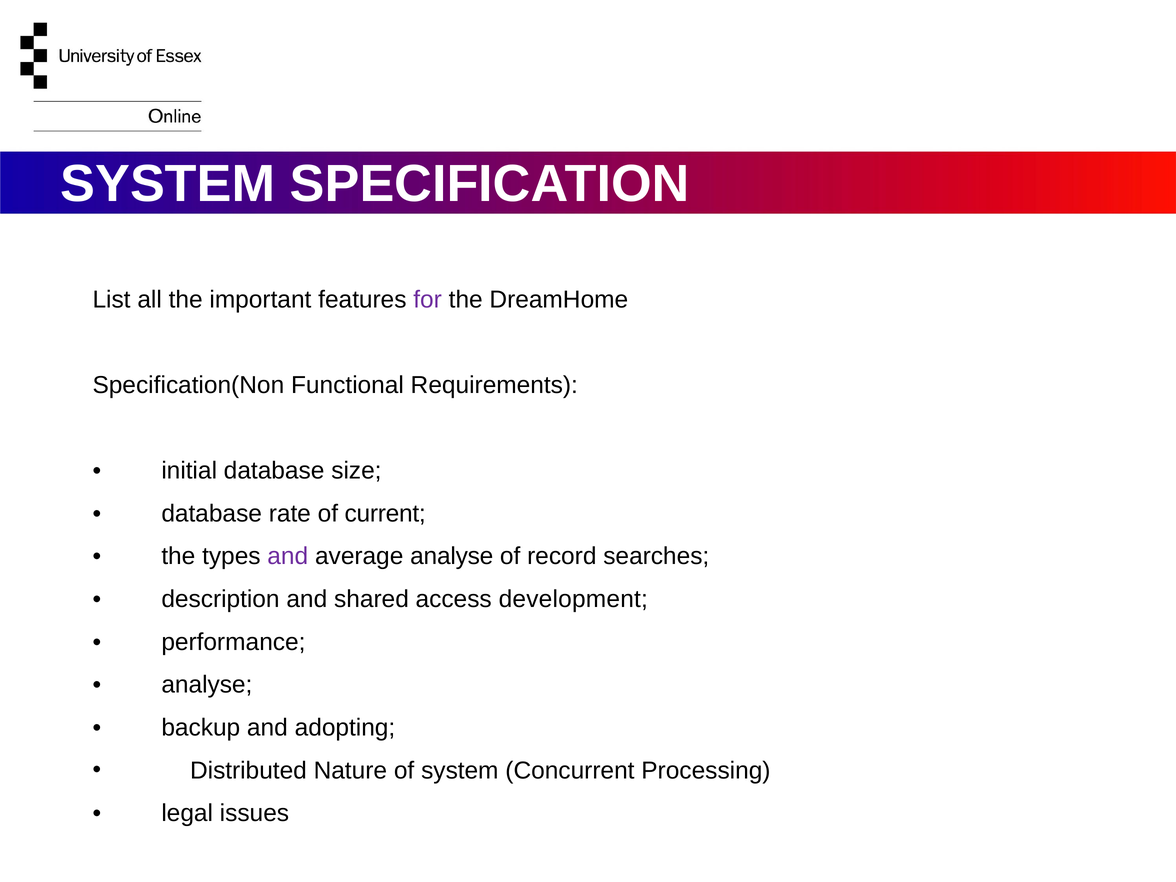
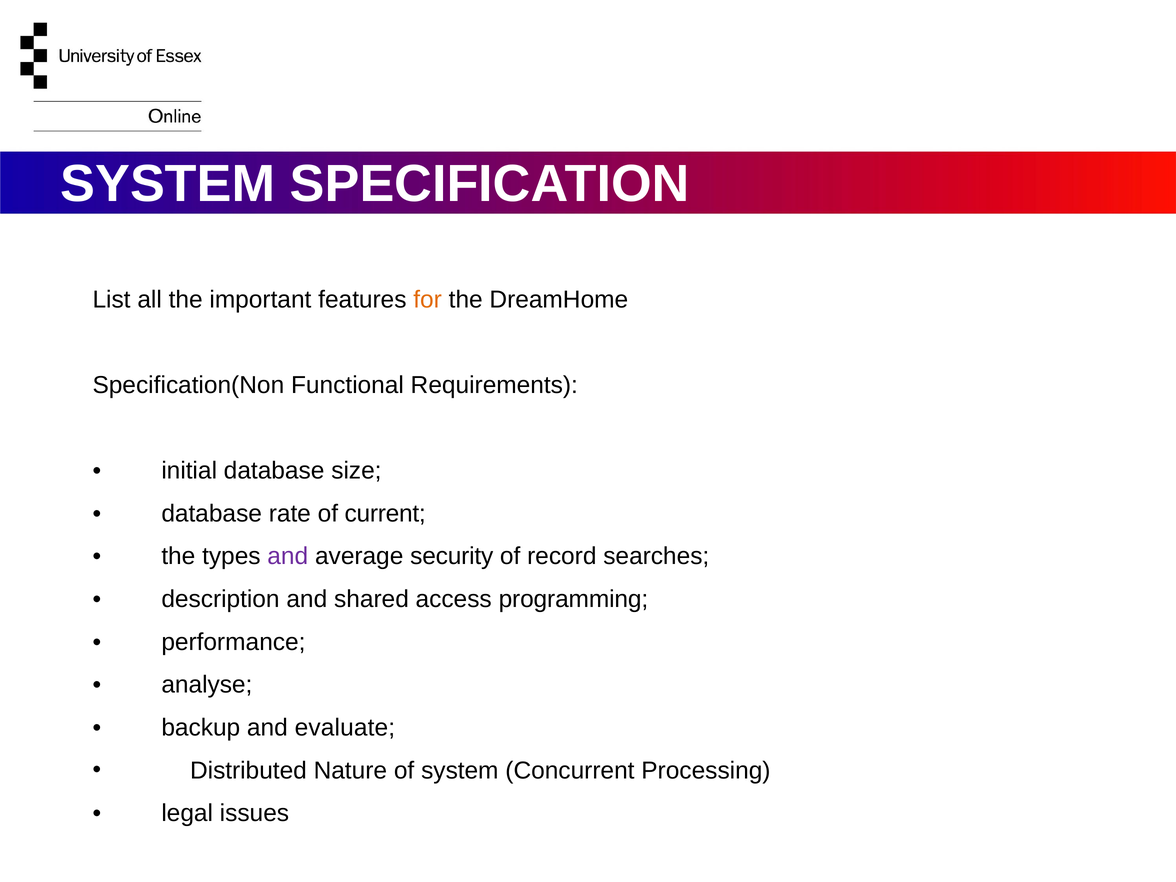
for colour: purple -> orange (428, 299)
average analyse: analyse -> security (452, 556)
development: development -> programming (573, 599)
adopting: adopting -> evaluate (345, 728)
